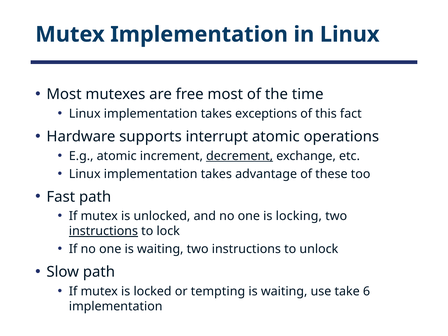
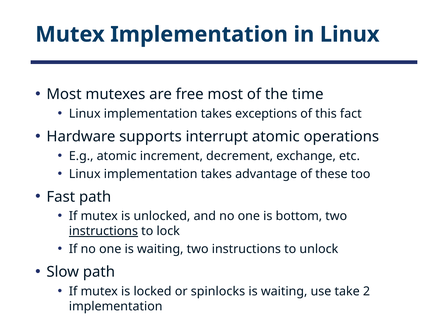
decrement underline: present -> none (240, 156)
locking: locking -> bottom (299, 216)
tempting: tempting -> spinlocks (218, 291)
6: 6 -> 2 (367, 291)
